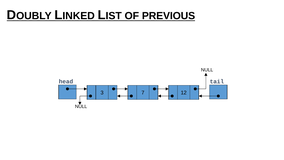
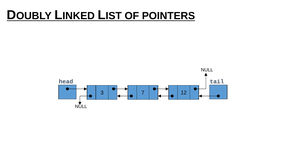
PREVIOUS: PREVIOUS -> POINTERS (168, 16)
